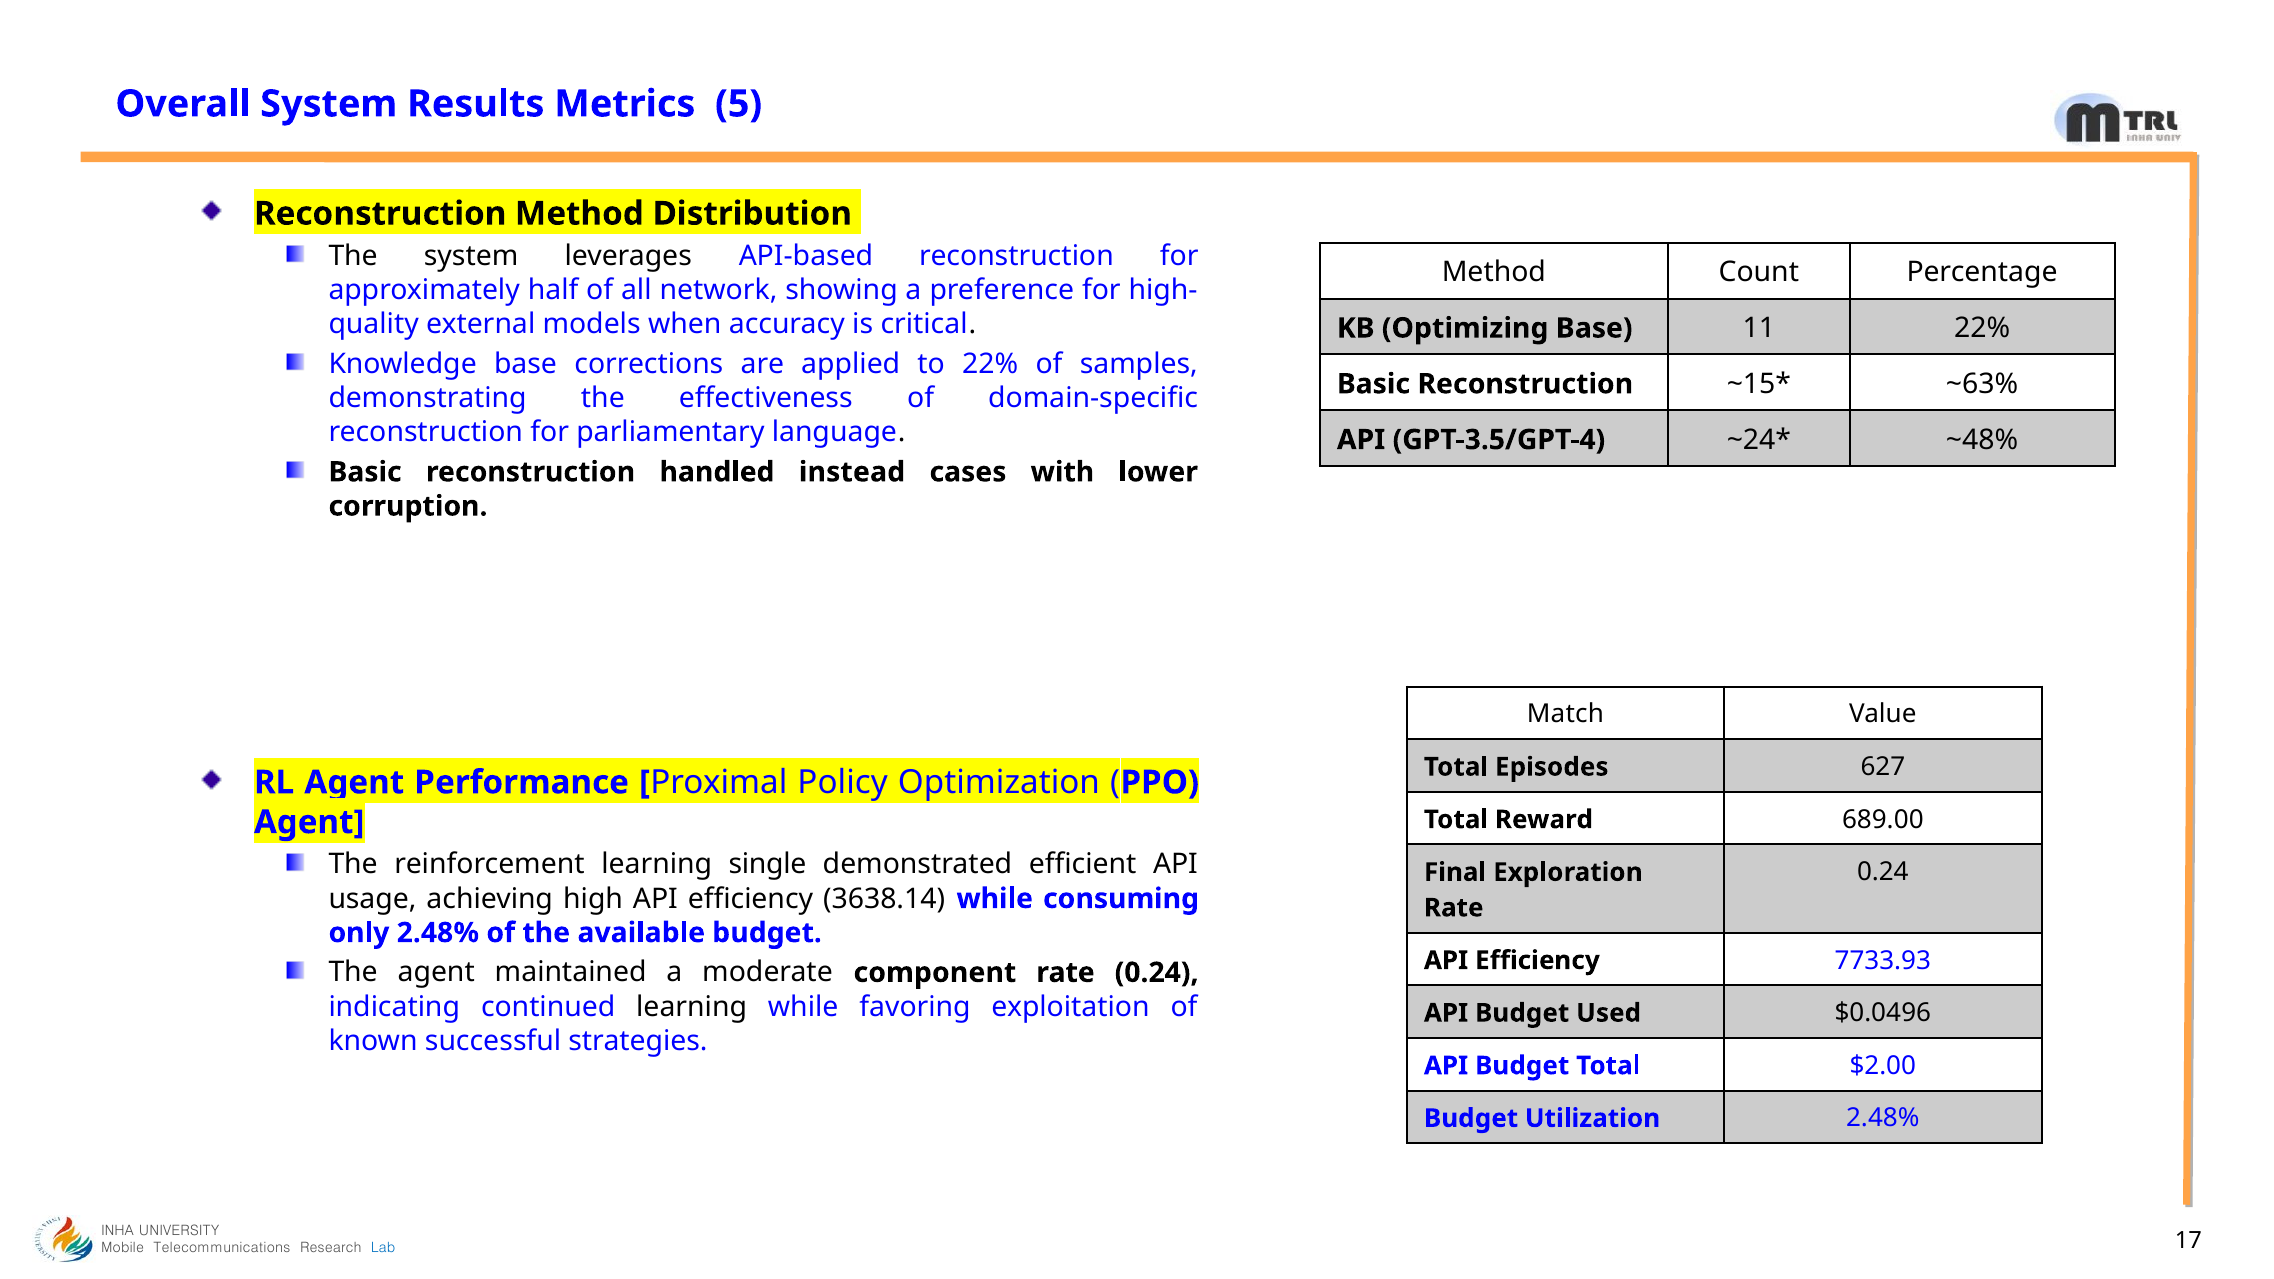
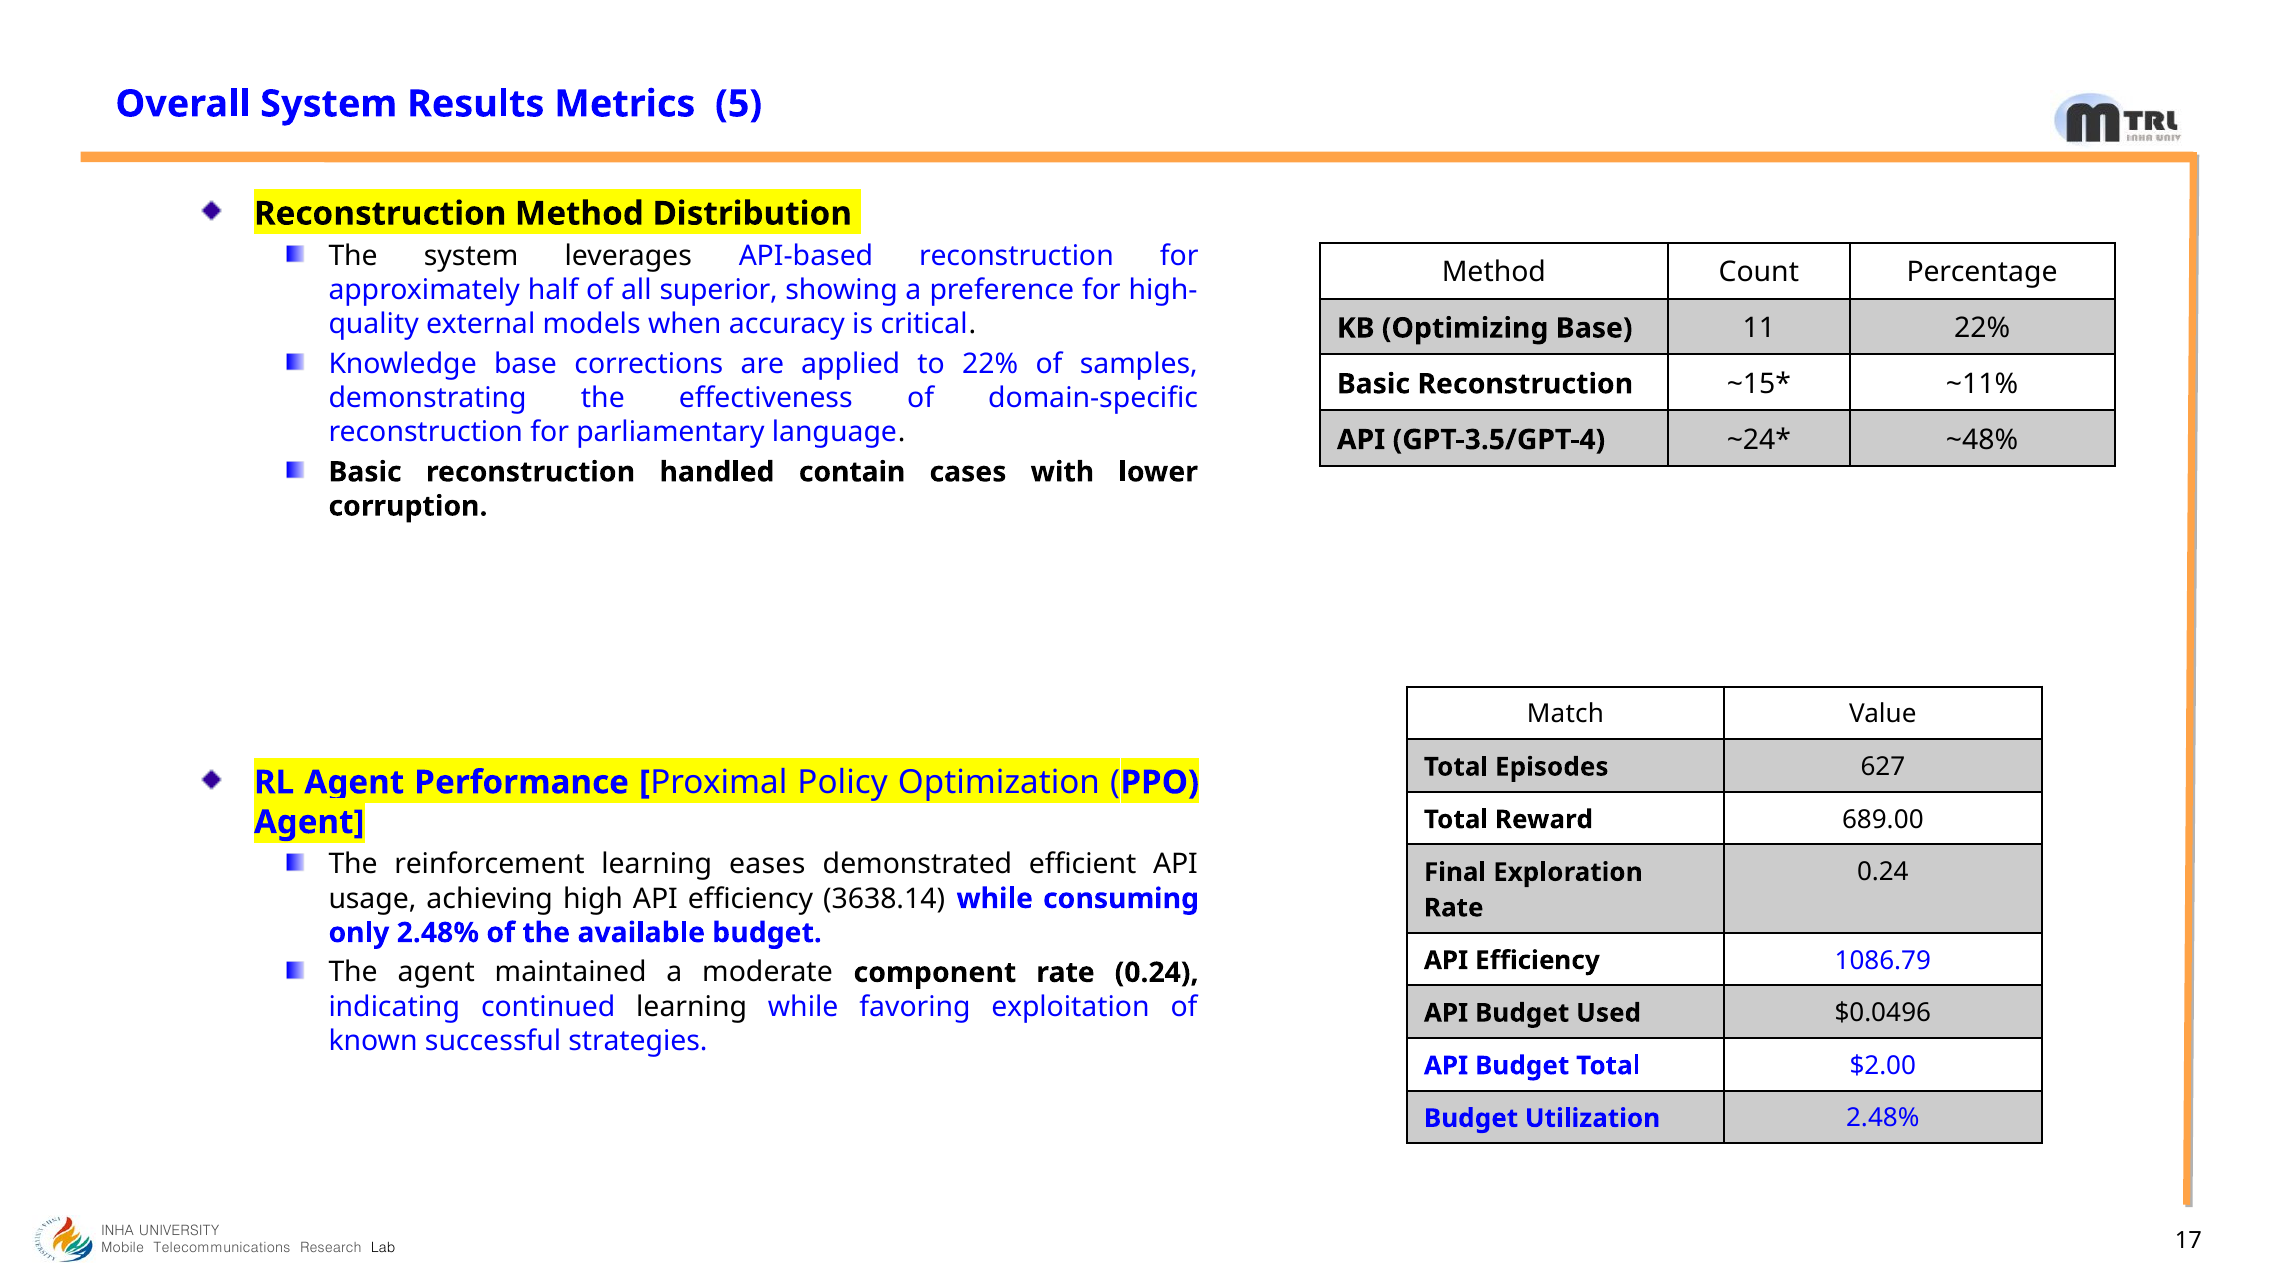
network: network -> superior (719, 290)
~63%: ~63% -> ~11% (1982, 384)
instead: instead -> contain (852, 472)
single: single -> eases (767, 865)
7733.93: 7733.93 -> 1086.79 (1883, 961)
Lab colour: blue -> black (383, 1248)
